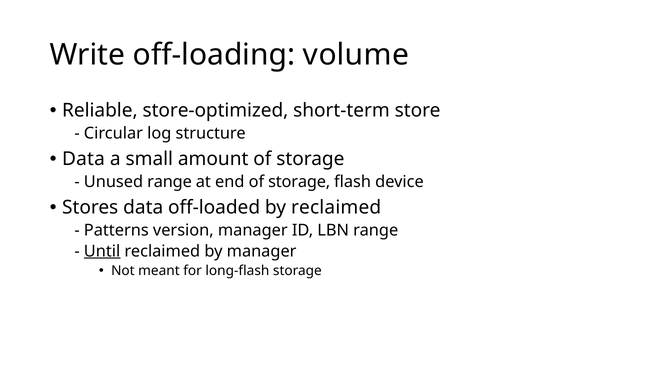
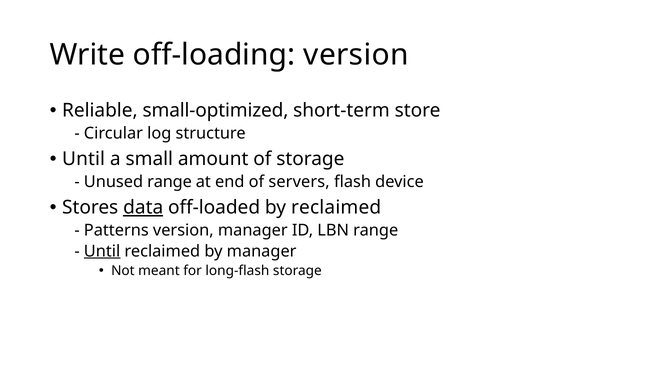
off-loading volume: volume -> version (356, 55)
store-optimized: store-optimized -> small-optimized (215, 111)
Data: Data -> Until (84, 159)
end of storage: storage -> servers (299, 182)
data underline: none -> present (143, 208)
